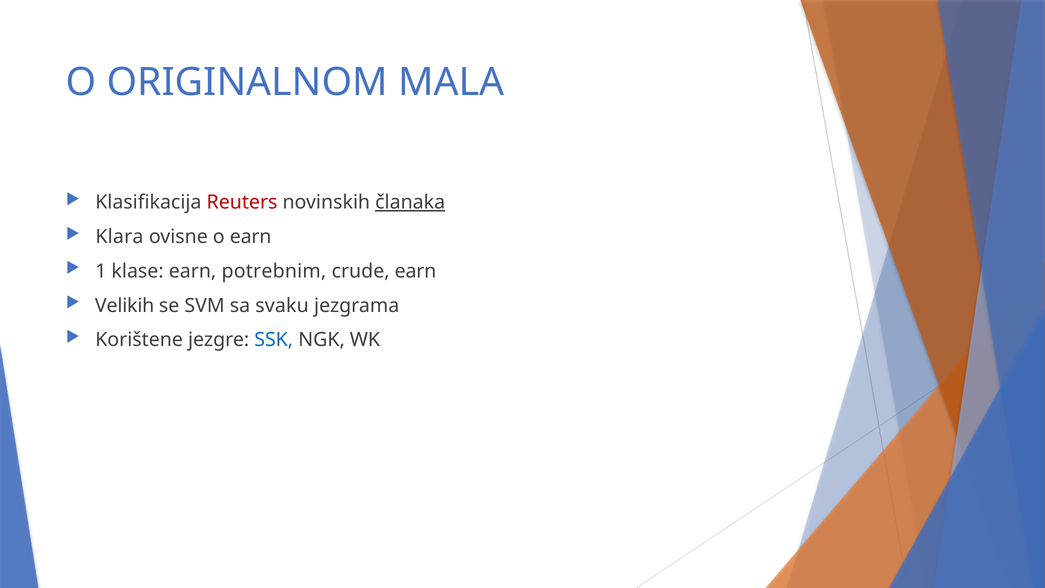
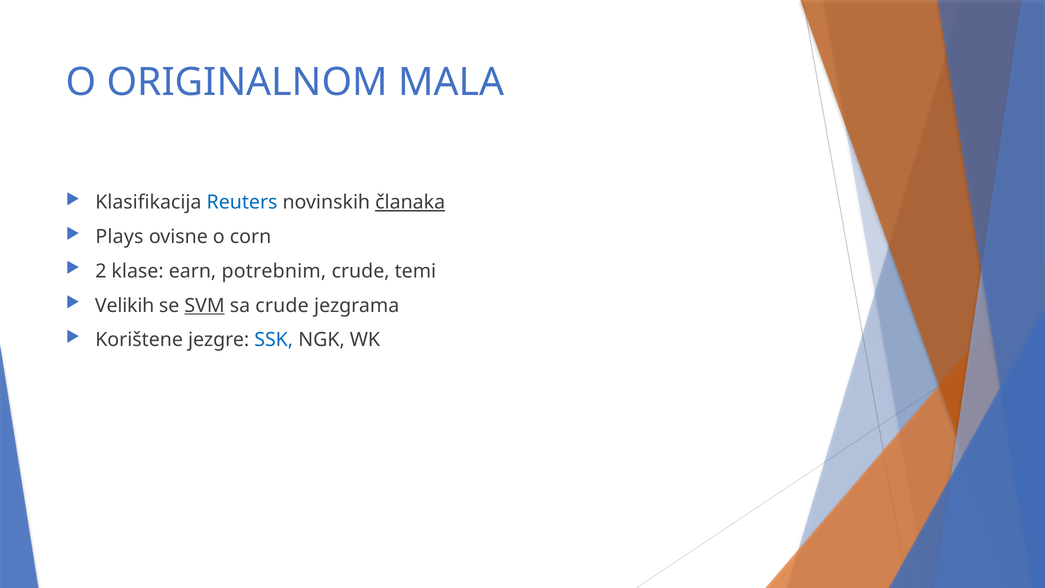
Reuters colour: red -> blue (242, 202)
Klara: Klara -> Plays (119, 237)
o earn: earn -> corn (251, 237)
1: 1 -> 2 (101, 271)
crude earn: earn -> temi (415, 271)
SVM underline: none -> present (205, 305)
sa svaku: svaku -> crude (282, 305)
